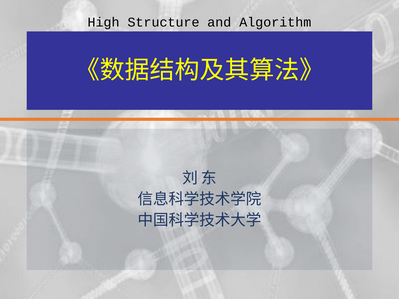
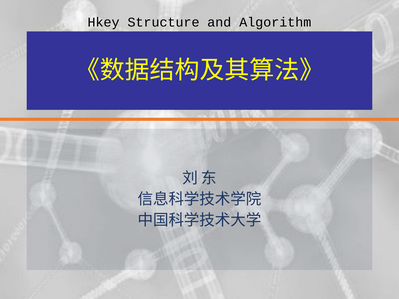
High: High -> Hkey (104, 22)
